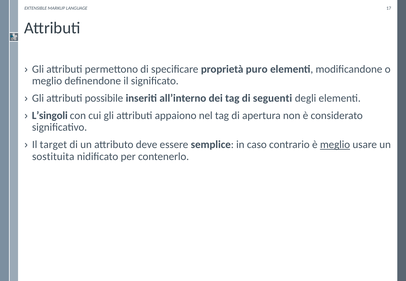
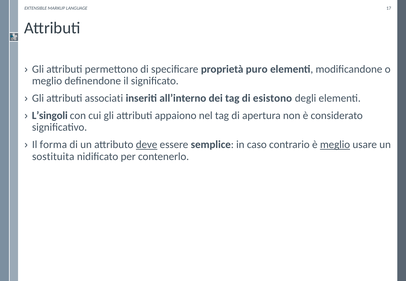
possibile: possibile -> associati (104, 98)
seguenti: seguenti -> esistono (273, 98)
target: target -> forma (53, 145)
deve underline: none -> present (147, 145)
